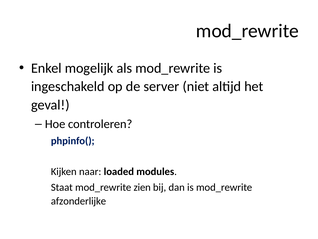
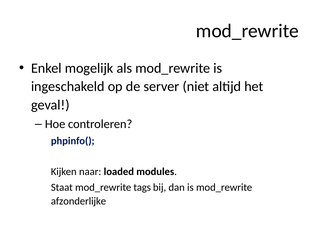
zien: zien -> tags (142, 187)
